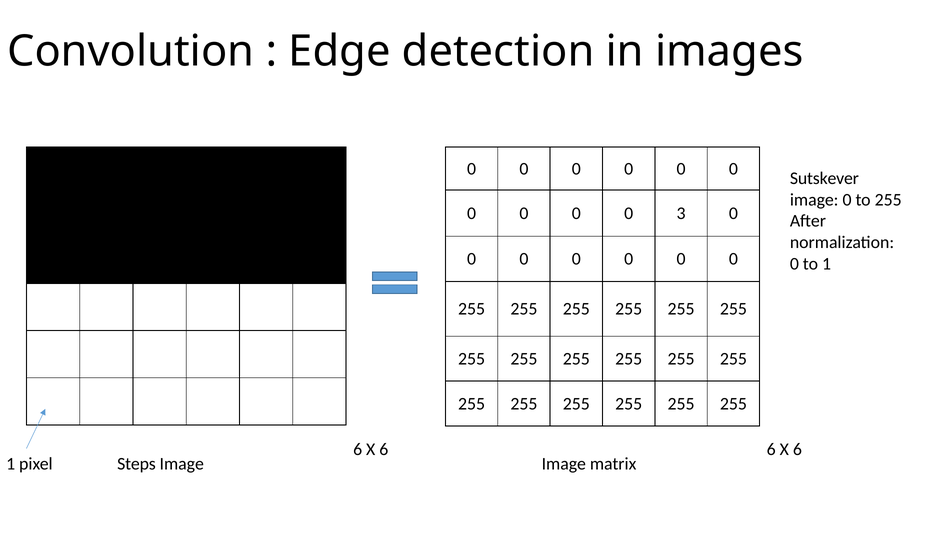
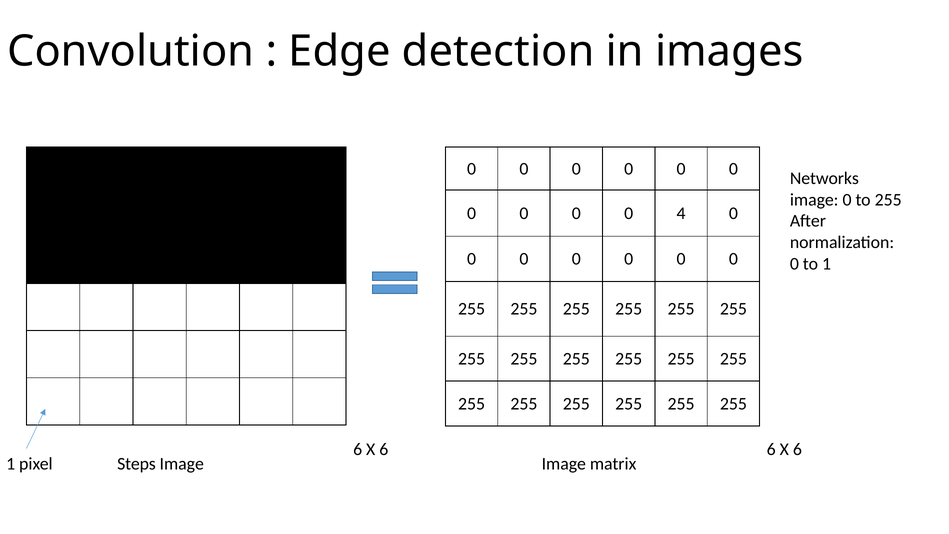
Sutskever: Sutskever -> Networks (824, 178)
3: 3 -> 4 (681, 213)
